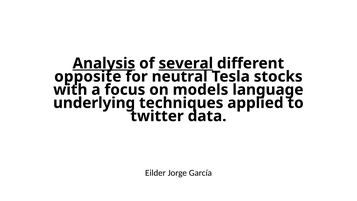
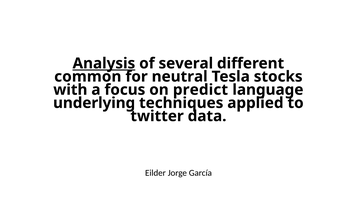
several underline: present -> none (186, 63)
opposite: opposite -> common (88, 76)
models: models -> predict (200, 90)
